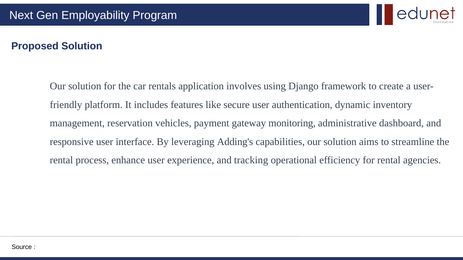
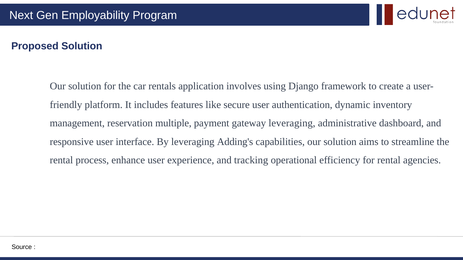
vehicles: vehicles -> multiple (173, 123)
gateway monitoring: monitoring -> leveraging (292, 123)
